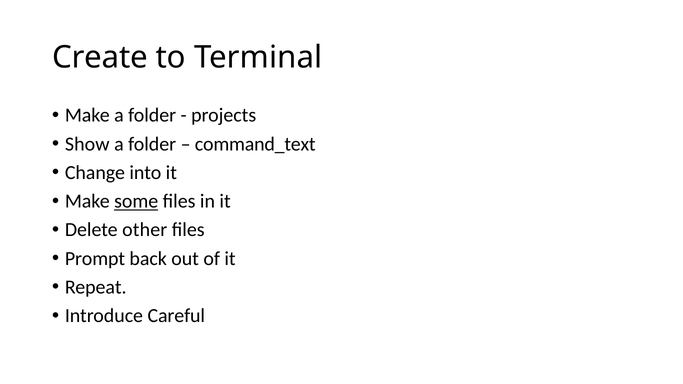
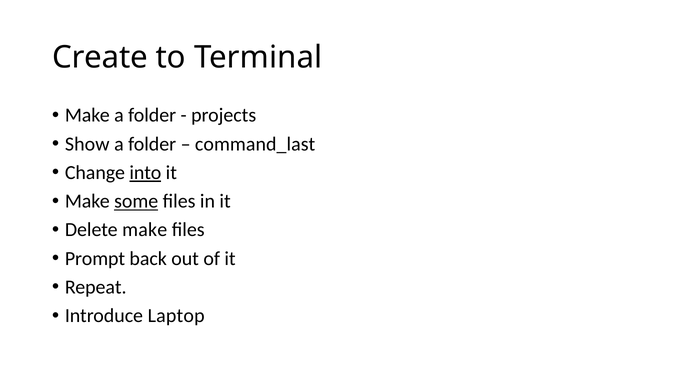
command_text: command_text -> command_last (255, 144)
into underline: none -> present (145, 173)
Delete other: other -> make (145, 230)
Careful: Careful -> Laptop (176, 316)
